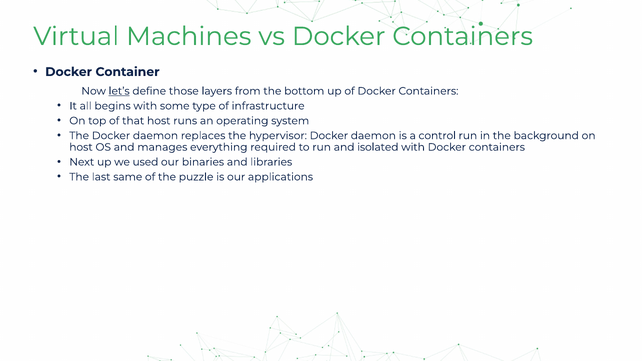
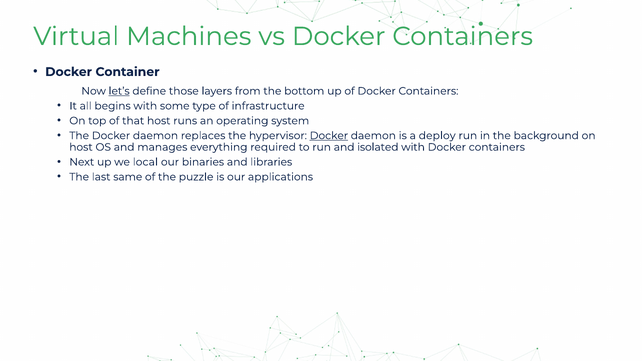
Docker underline: none -> present (329, 136)
control: control -> deploy (437, 136)
used: used -> local (145, 162)
